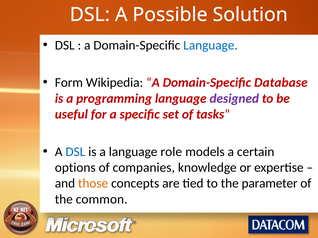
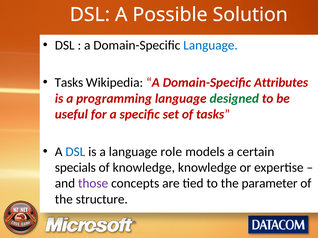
Form: Form -> Tasks (69, 83)
Database: Database -> Attributes (281, 83)
designed colour: purple -> green (234, 99)
options: options -> specials (75, 168)
of companies: companies -> knowledge (144, 168)
those colour: orange -> purple (93, 184)
common: common -> structure (102, 200)
